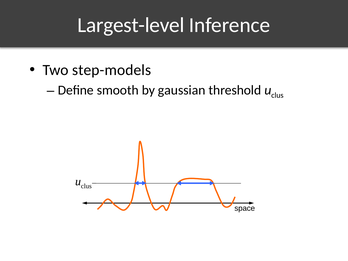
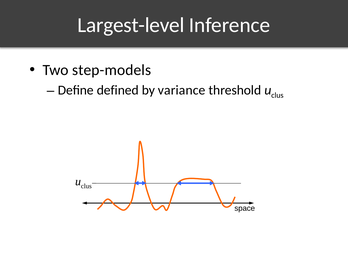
smooth: smooth -> defined (118, 90)
gaussian: gaussian -> variance (182, 90)
